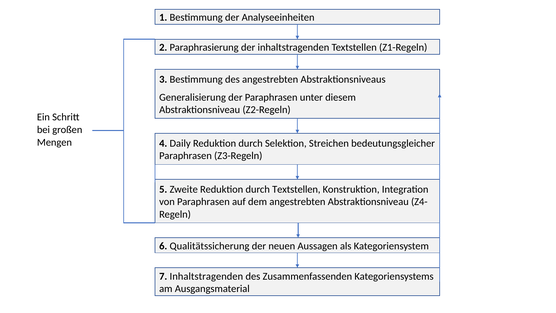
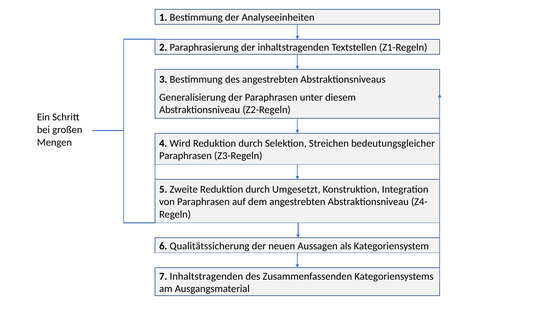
Daily: Daily -> Wird (180, 143)
durch Textstellen: Textstellen -> Umgesetzt (296, 189)
